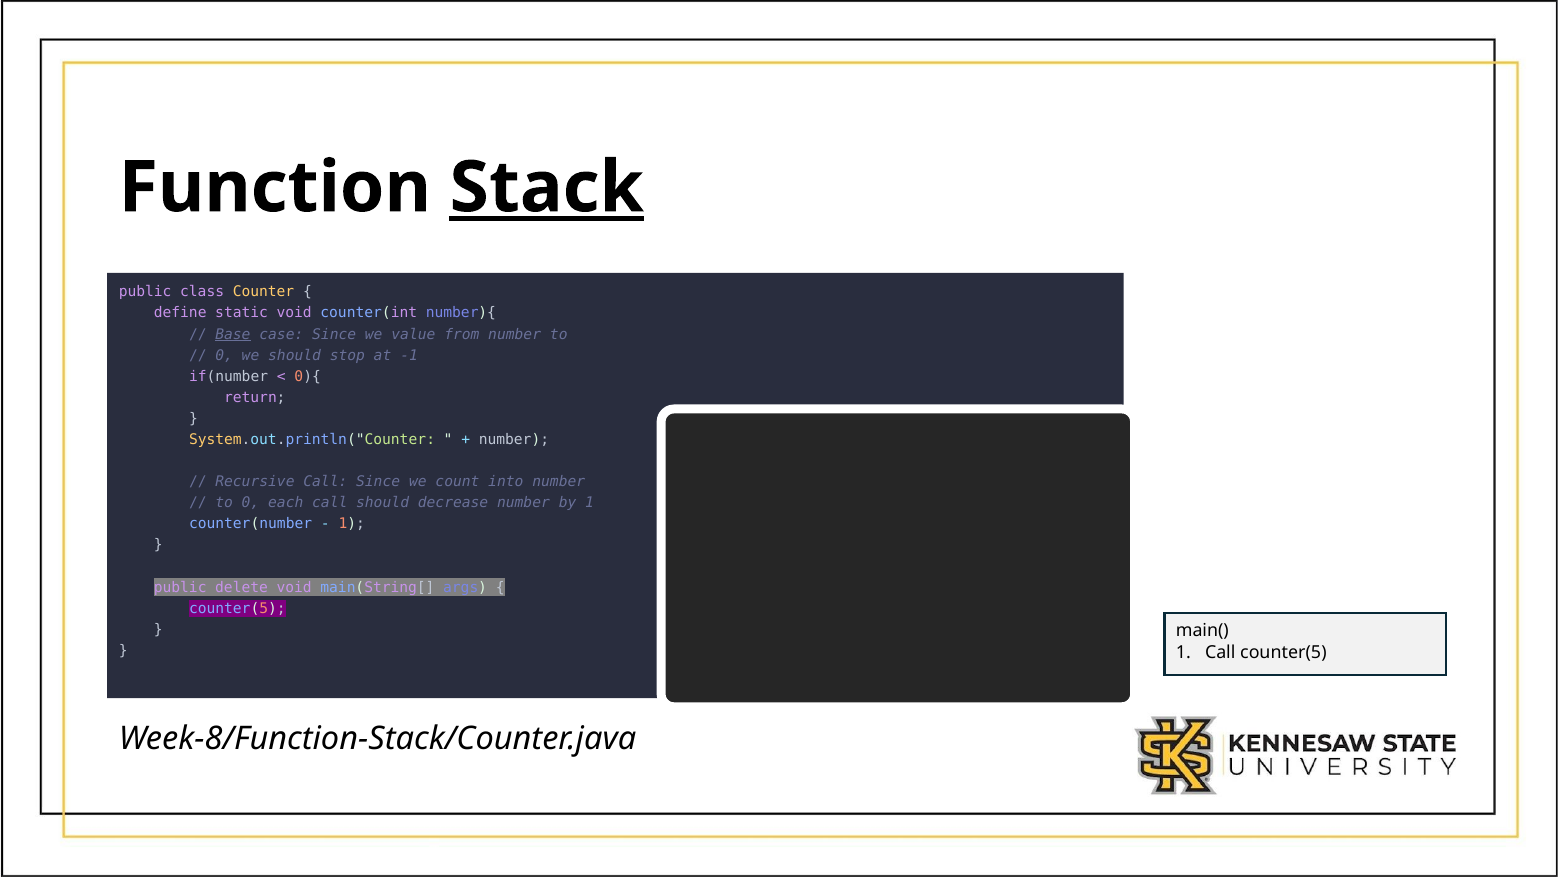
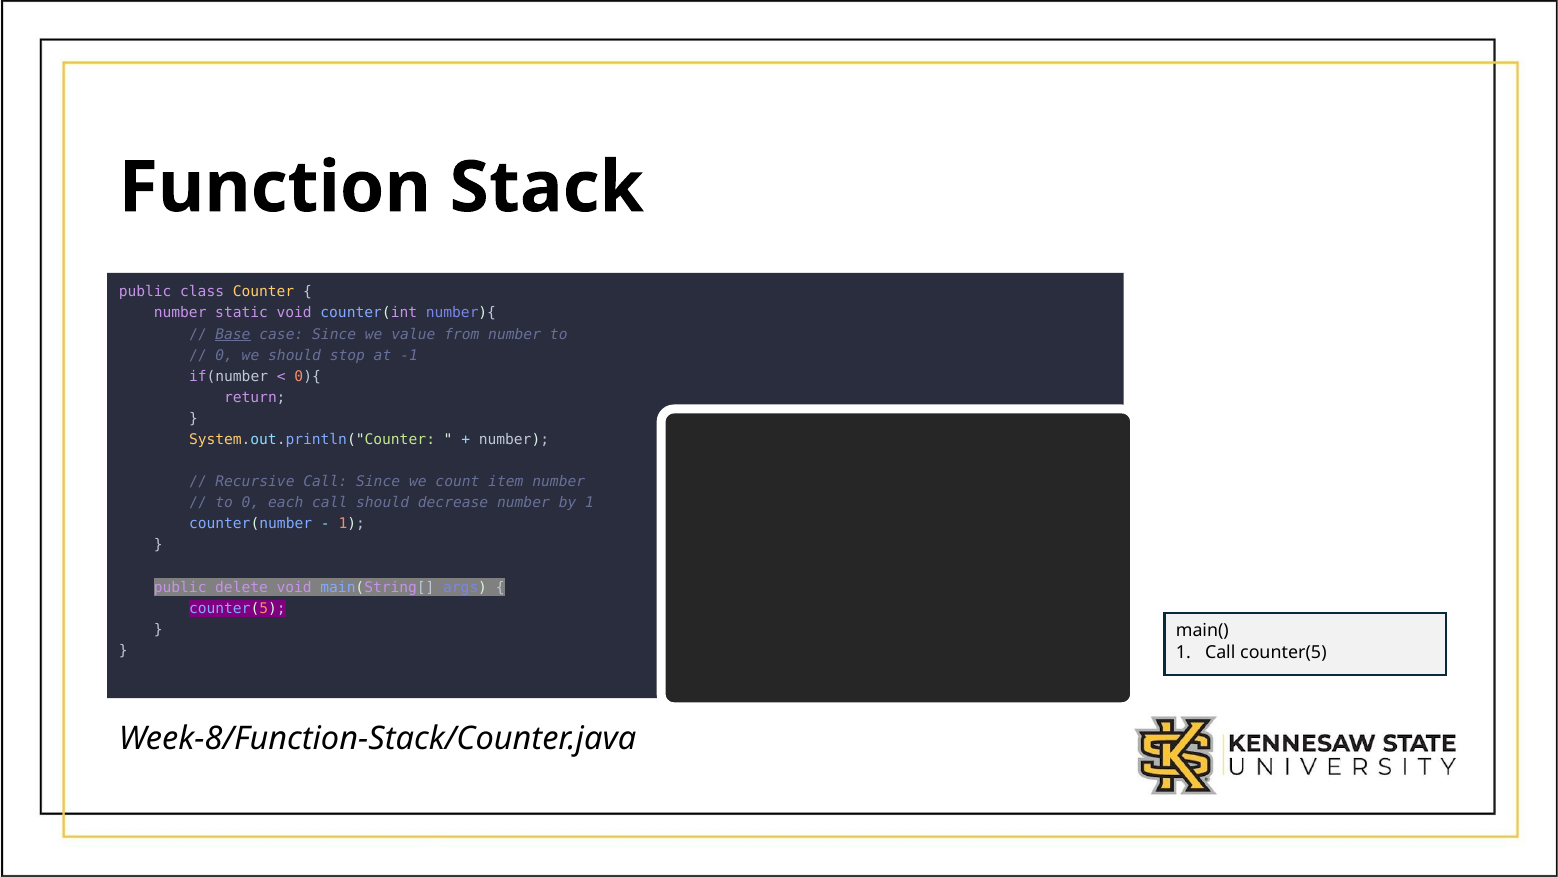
Stack underline: present -> none (547, 188)
define: define -> number (180, 313)
into: into -> item (506, 481)
